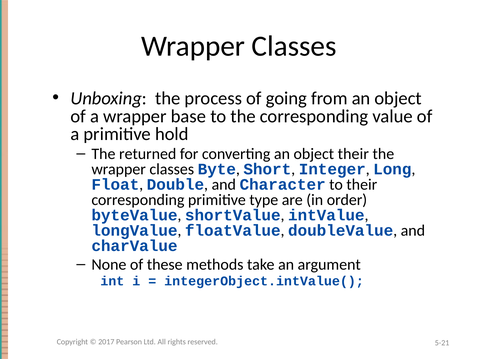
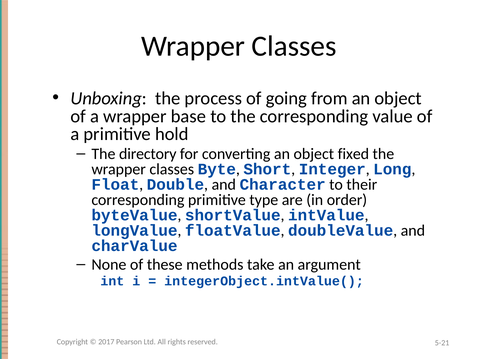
returned: returned -> directory (148, 154)
object their: their -> fixed (353, 154)
